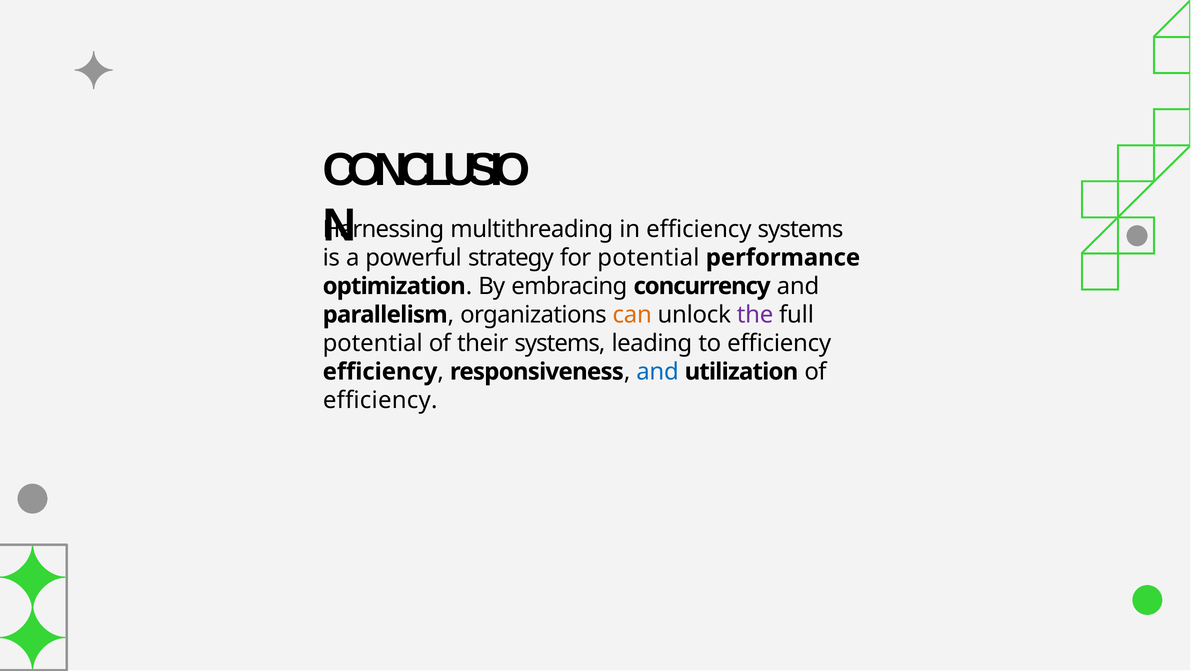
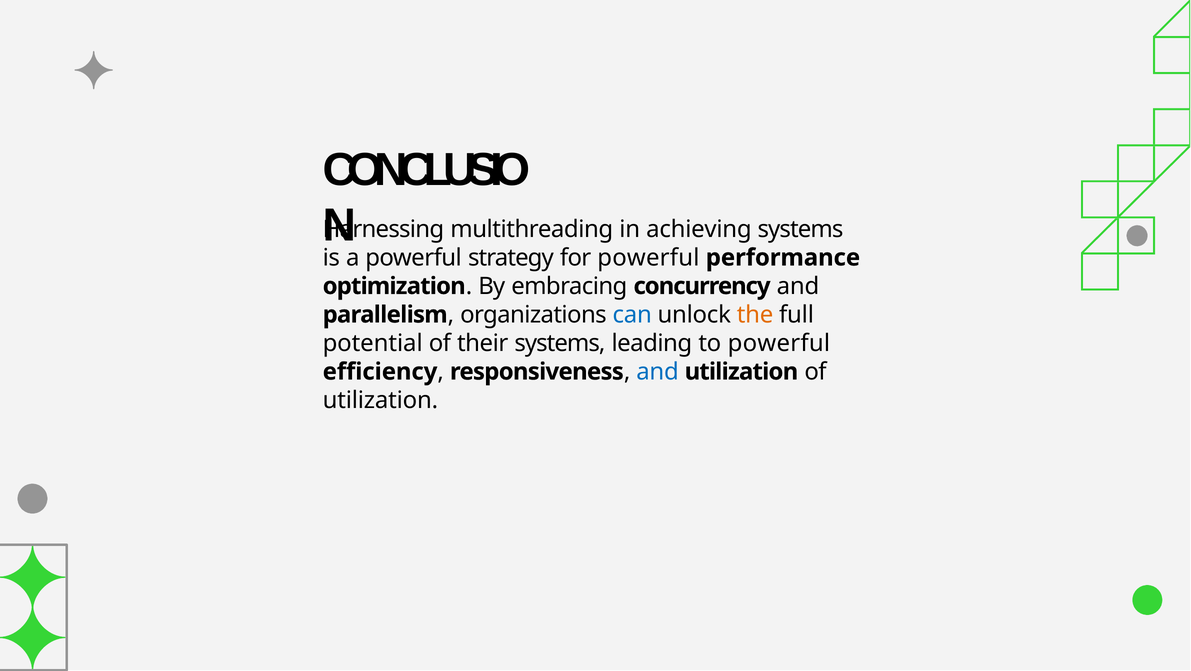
in efﬁciency: efﬁciency -> achieving (699, 229)
for potential: potential -> powerful (648, 257)
can colour: orange -> blue (632, 314)
the colour: purple -> orange (755, 314)
to efﬁciency: efﬁciency -> powerful (779, 343)
efﬁciency: efﬁciency -> utilization (380, 400)
